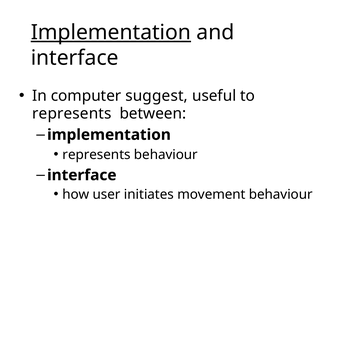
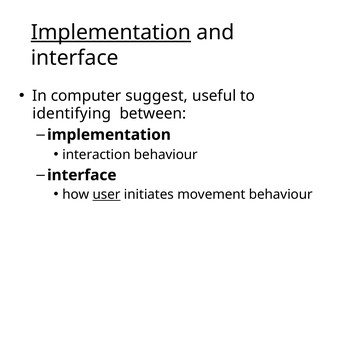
represents: represents -> identifying (72, 114)
represents: represents -> interaction (97, 155)
user underline: none -> present (107, 195)
